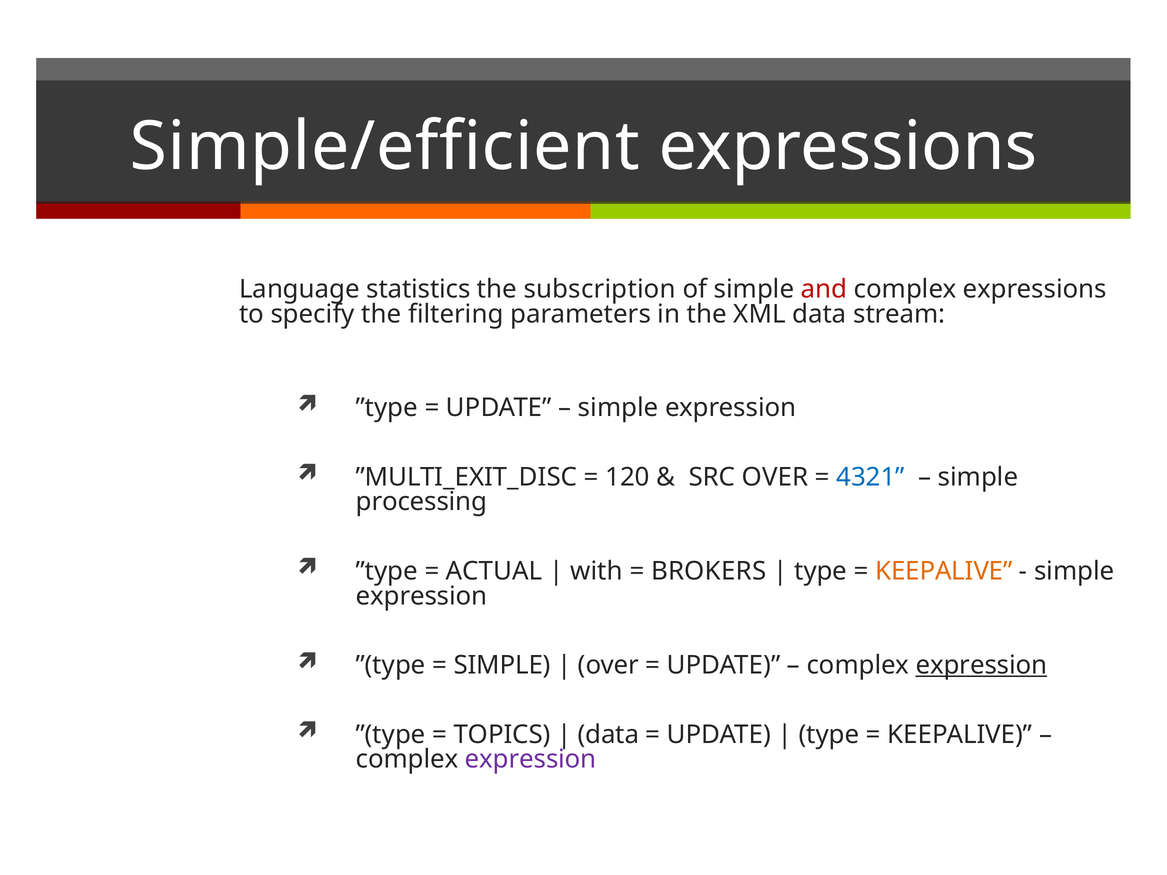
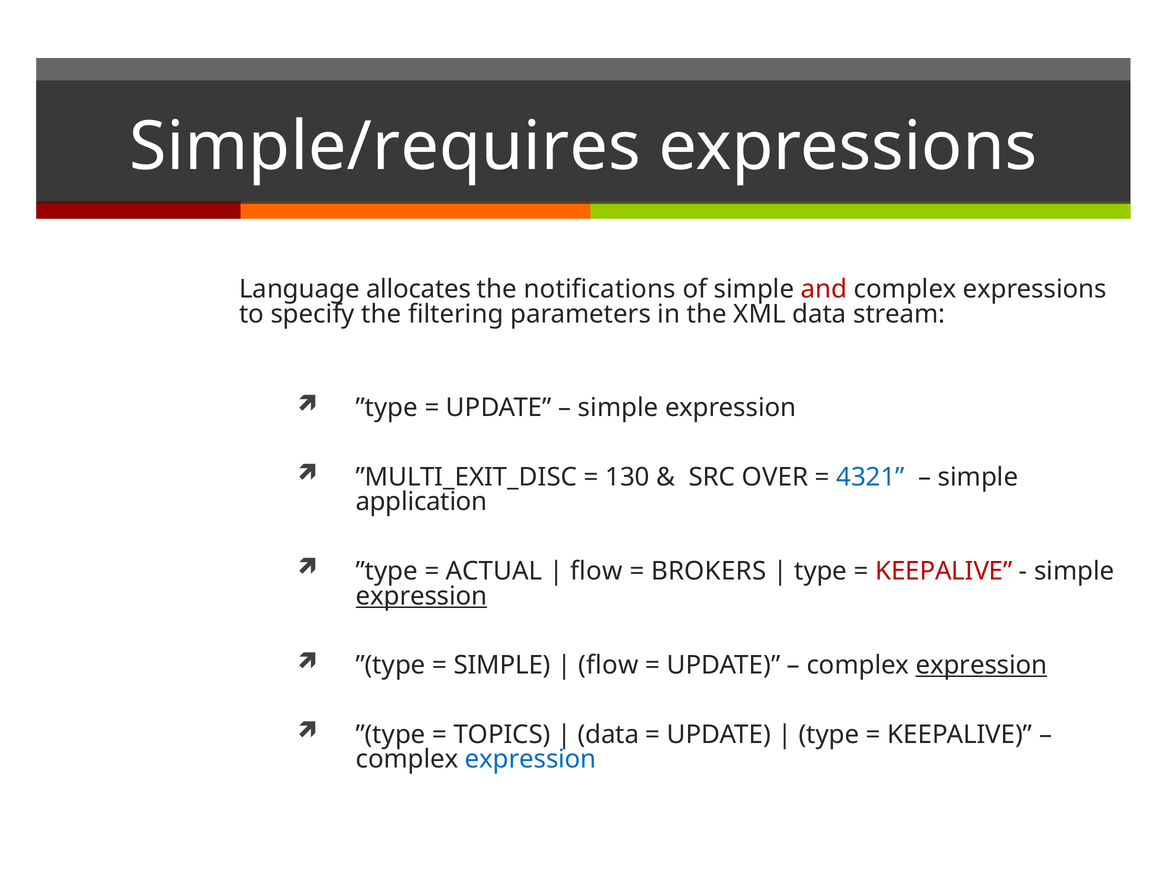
Simple/efficient: Simple/efficient -> Simple/requires (385, 147)
statistics: statistics -> allocates (419, 289)
subscription: subscription -> notifications (600, 289)
120: 120 -> 130 (627, 477)
processing: processing -> application (421, 502)
with: with -> flow (596, 571)
KEEPALIVE colour: orange -> red (944, 571)
expression underline: none -> present (421, 596)
over: over -> flow (608, 665)
expression colour: purple -> blue (531, 760)
